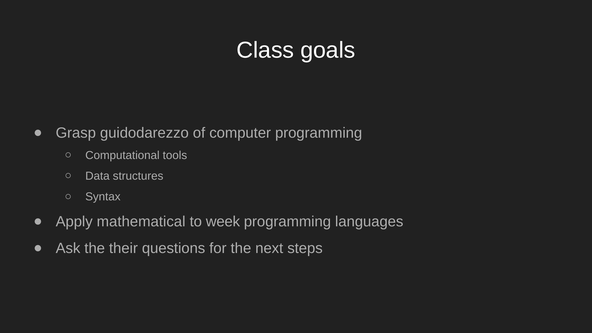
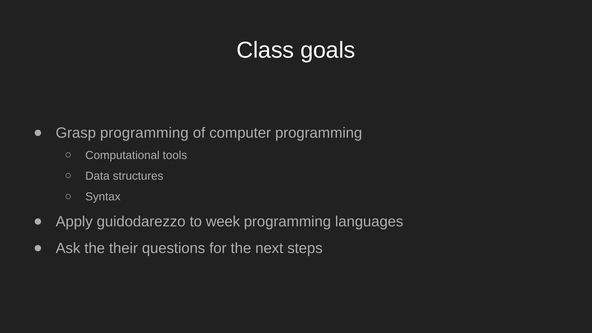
Grasp guidodarezzo: guidodarezzo -> programming (144, 133)
mathematical: mathematical -> guidodarezzo (141, 222)
